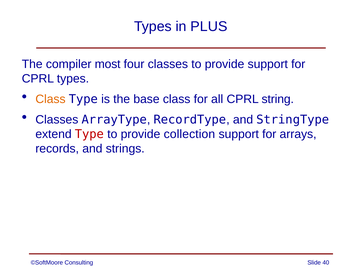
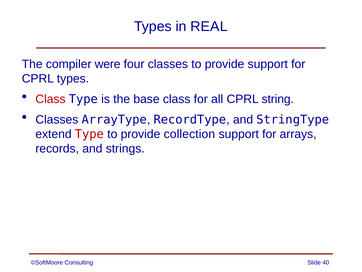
PLUS: PLUS -> REAL (209, 26)
most: most -> were (108, 64)
Class colour: orange -> red (50, 99)
